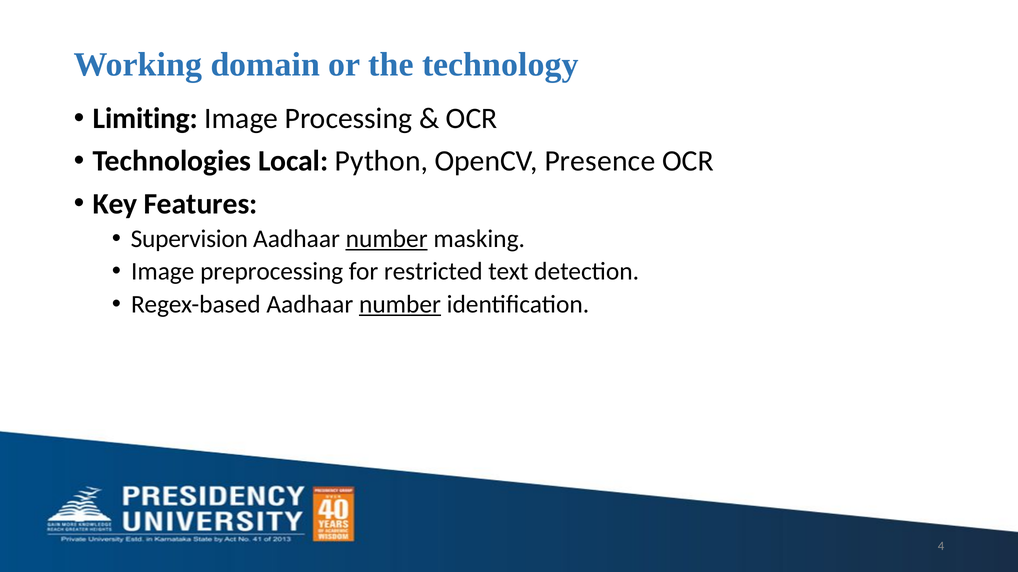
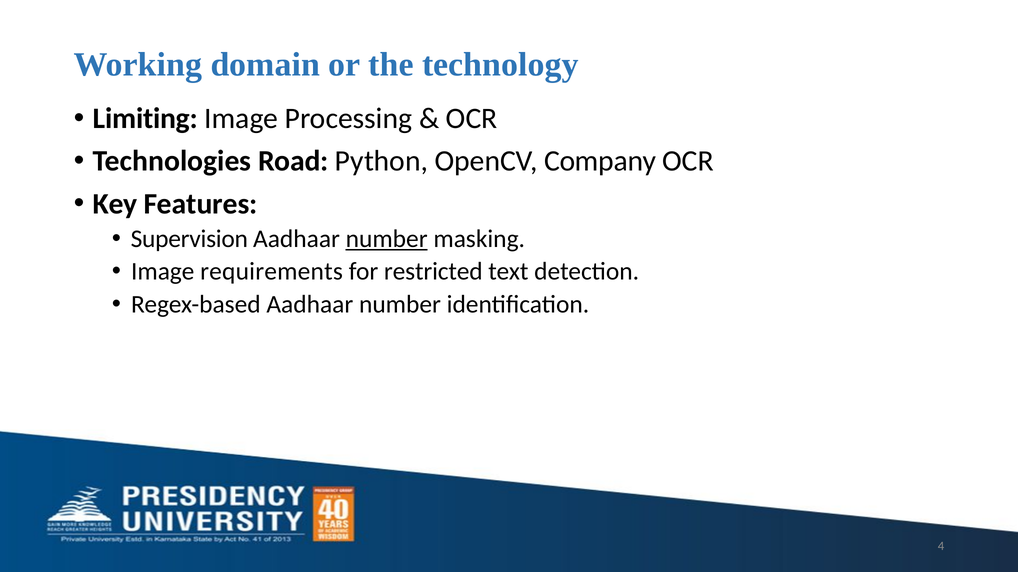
Local: Local -> Road (293, 161)
Presence: Presence -> Company (600, 161)
preprocessing: preprocessing -> requirements (271, 272)
number underline: present -> none (400, 305)
